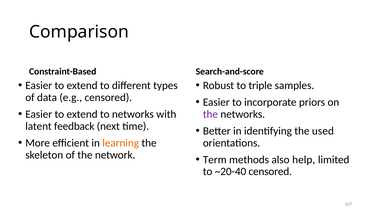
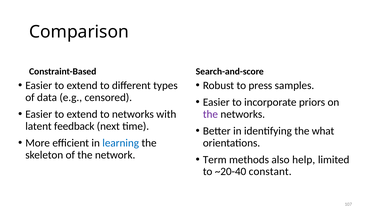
triple: triple -> press (260, 86)
used: used -> what (323, 131)
learning colour: orange -> blue (121, 143)
~20-40 censored: censored -> constant (270, 172)
